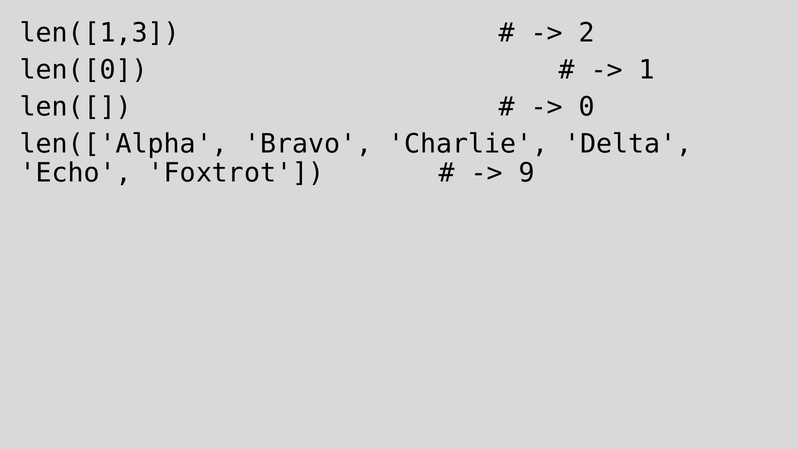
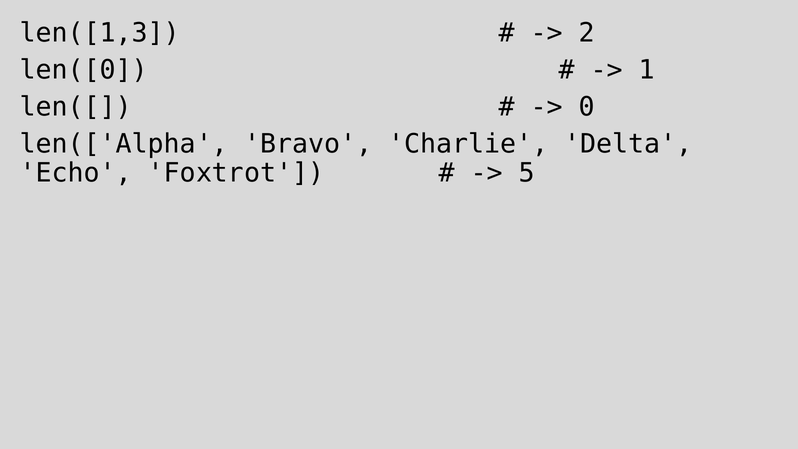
9: 9 -> 5 (527, 173)
